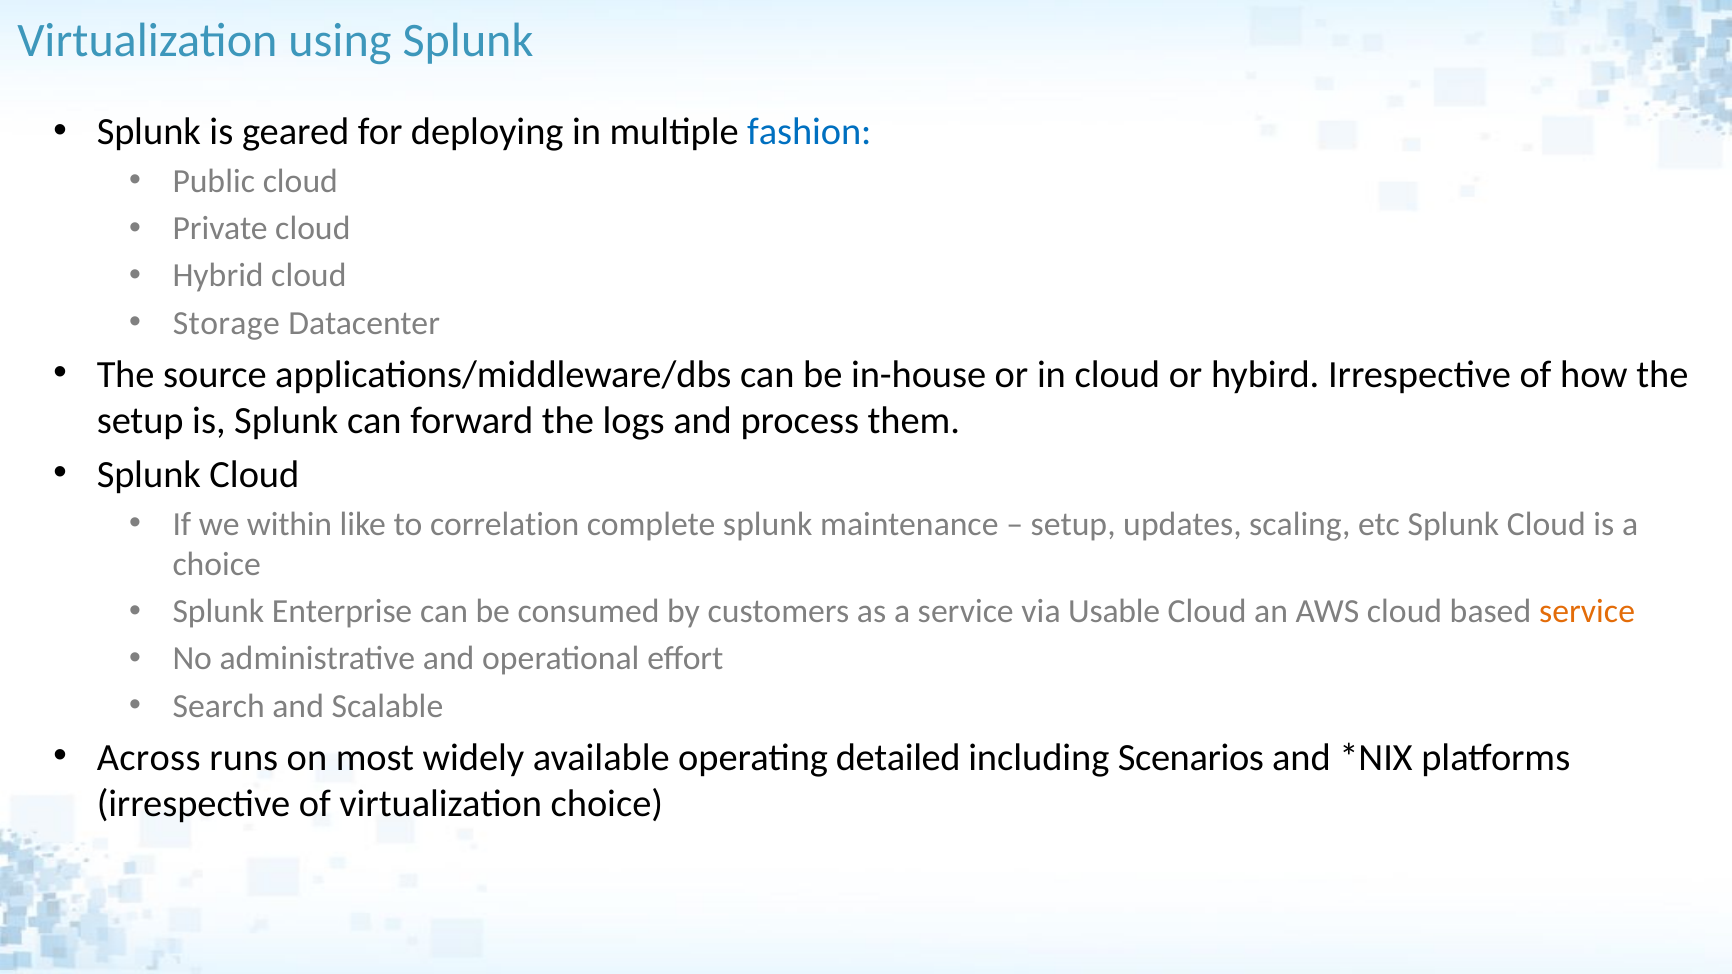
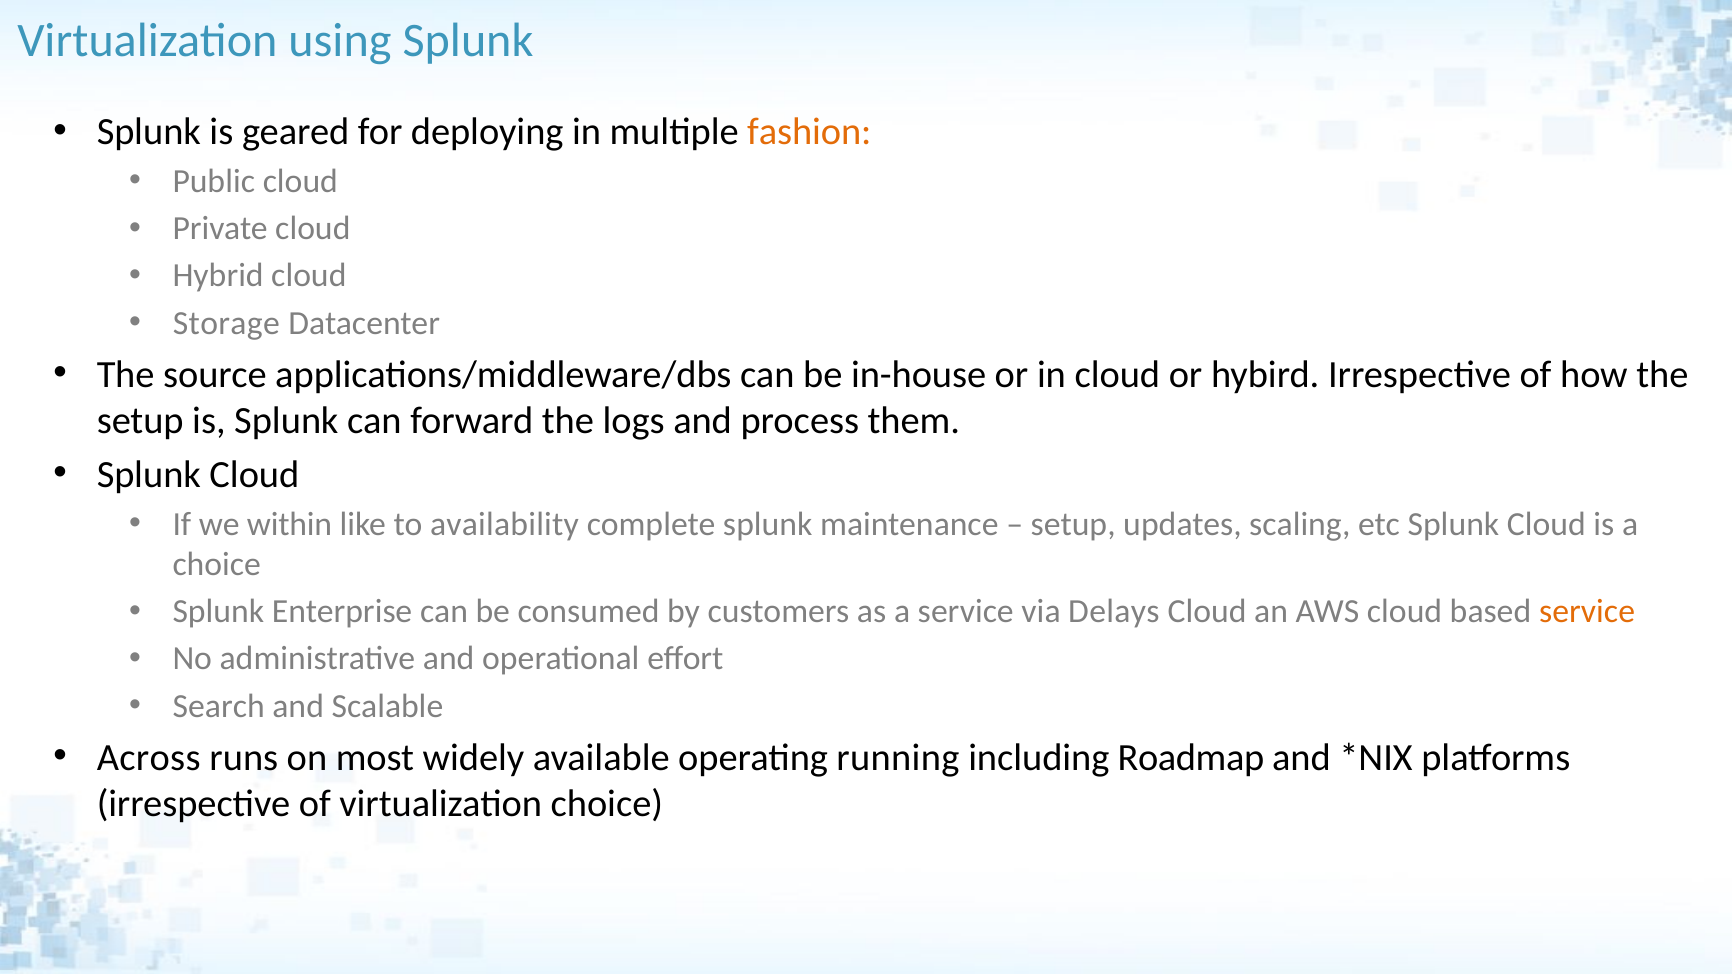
fashion colour: blue -> orange (809, 132)
correlation: correlation -> availability (504, 524)
Usable: Usable -> Delays (1114, 612)
detailed: detailed -> running (898, 758)
Scenarios: Scenarios -> Roadmap (1191, 758)
